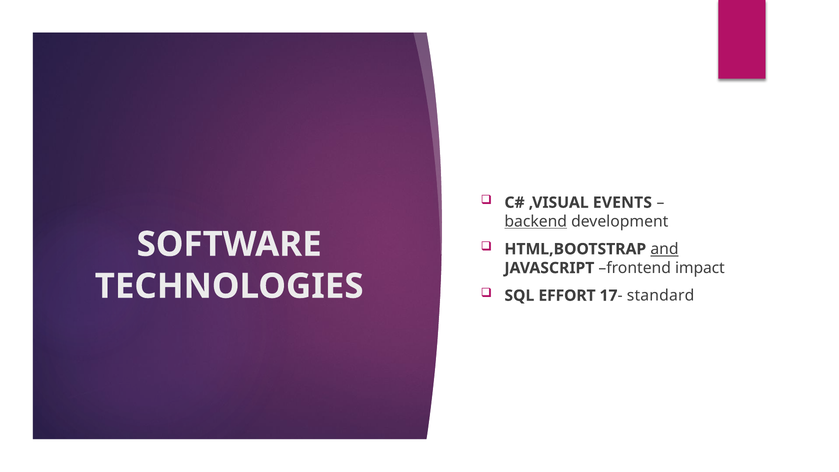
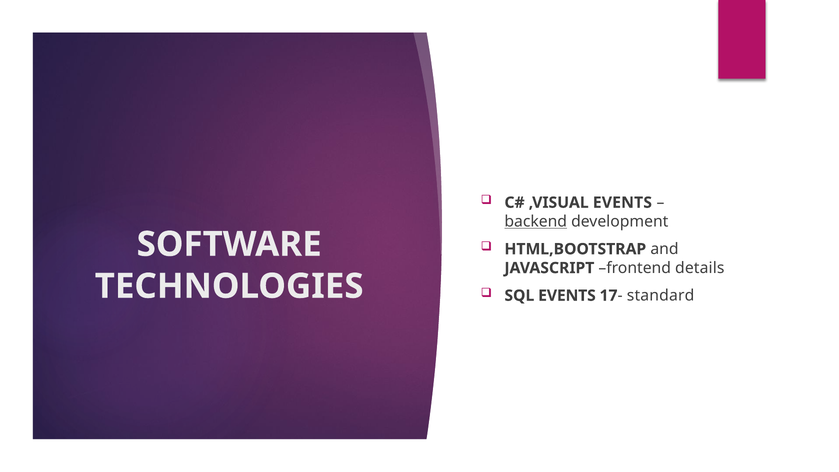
and underline: present -> none (664, 249)
impact: impact -> details (700, 268)
SQL EFFORT: EFFORT -> EVENTS (567, 296)
